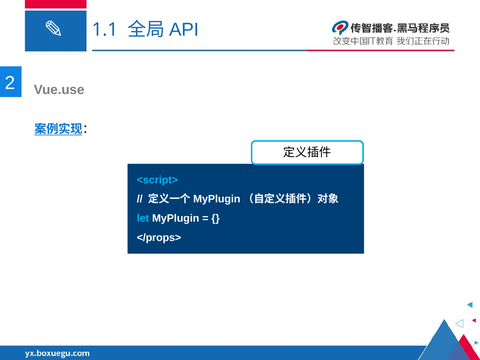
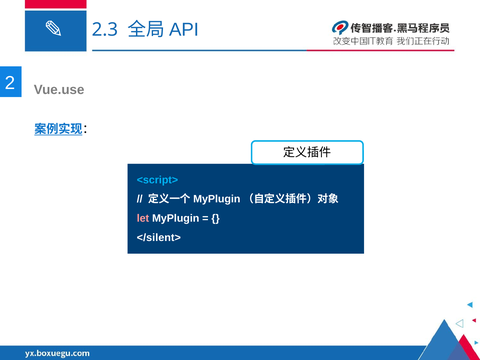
1.1: 1.1 -> 2.3 (105, 30)
let colour: light blue -> pink (143, 218)
</props>: </props> -> </silent> (159, 237)
